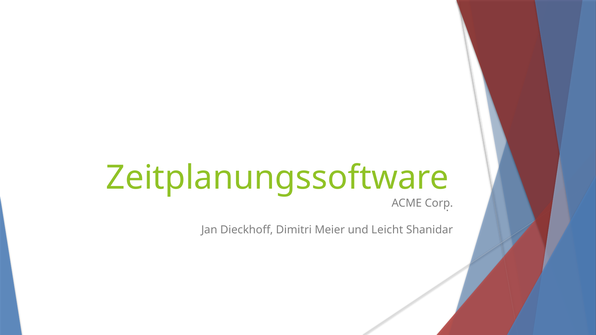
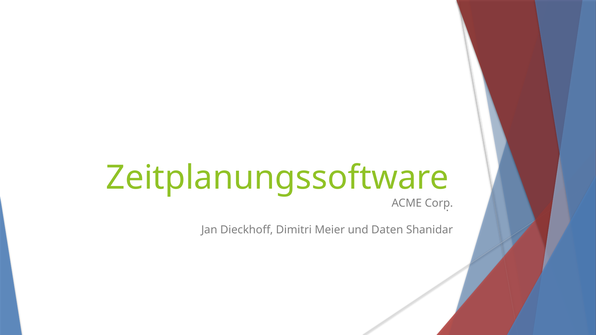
Leicht: Leicht -> Daten (387, 230)
